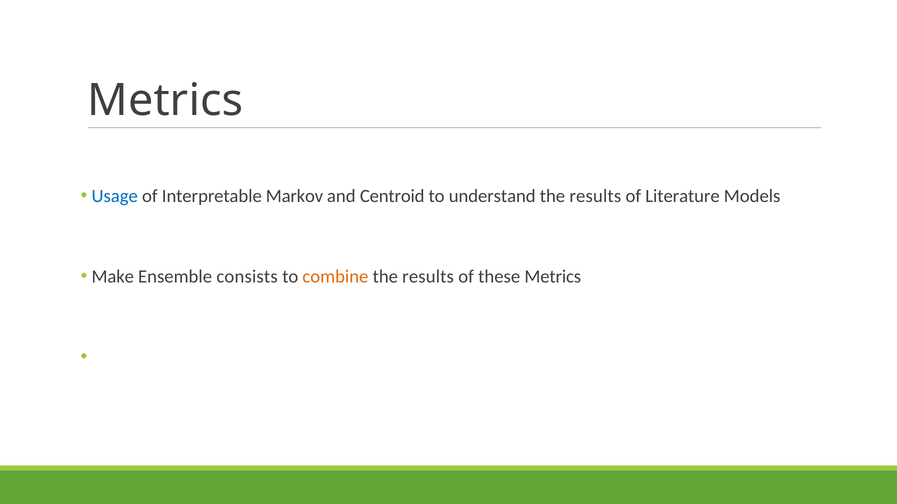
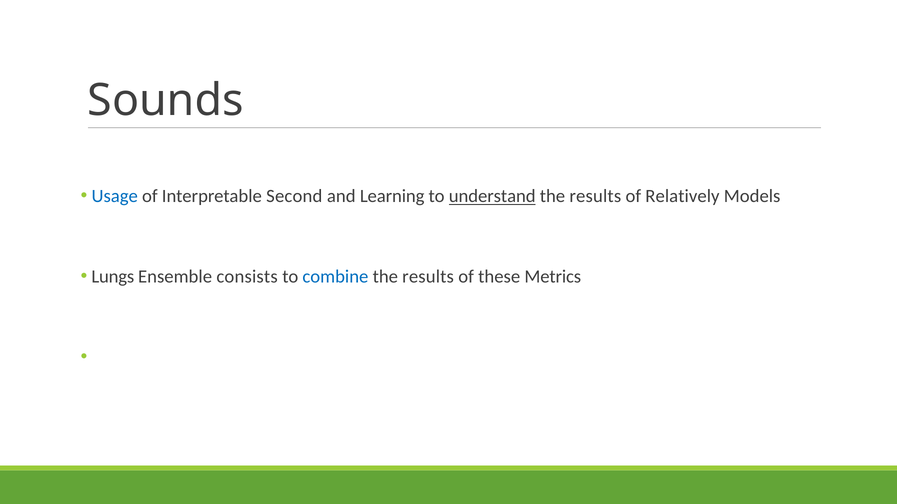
Metrics: Metrics -> Sounds (166, 100)
Markov: Markov -> Second (294, 197)
Centroid: Centroid -> Learning (392, 197)
understand underline: none -> present (492, 197)
Literature: Literature -> Relatively (682, 197)
Make: Make -> Lungs (113, 277)
combine colour: orange -> blue (335, 277)
